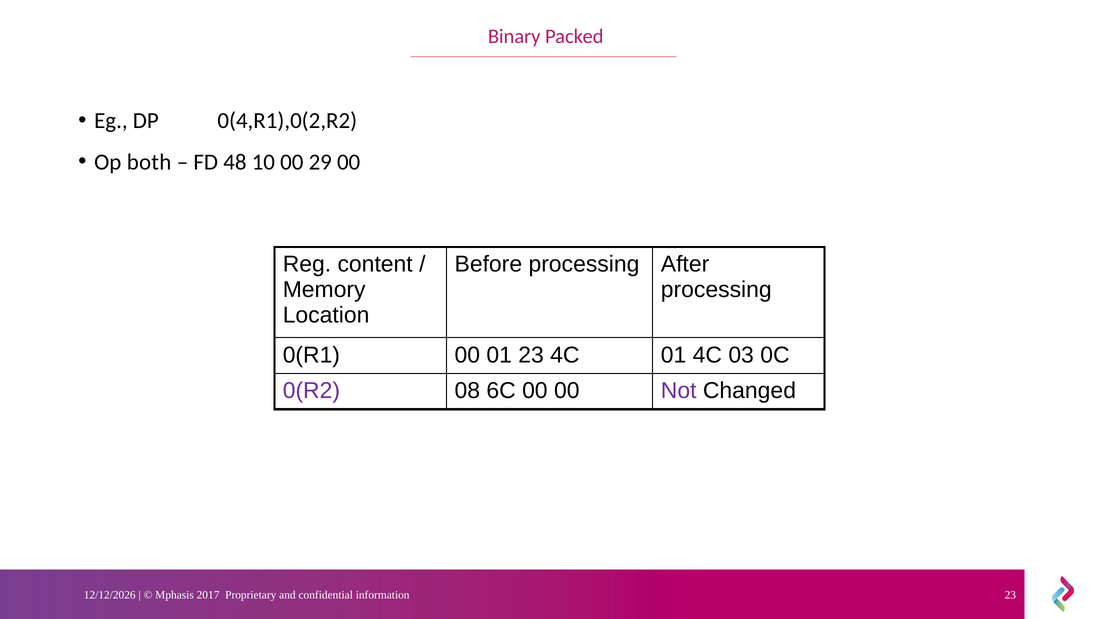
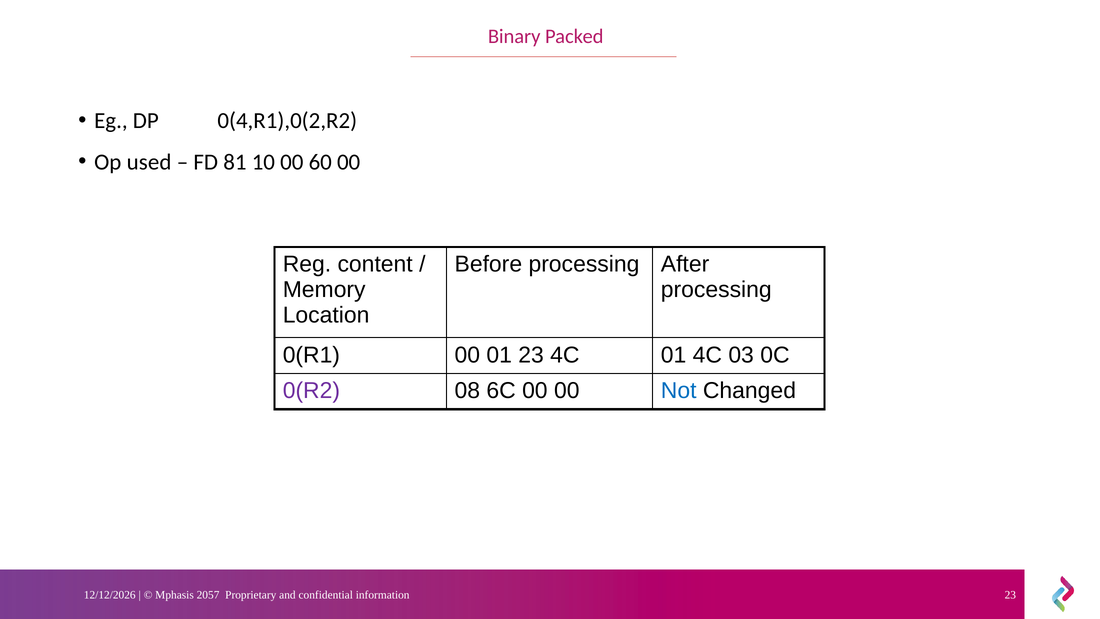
both: both -> used (149, 162)
48: 48 -> 81 (235, 162)
29: 29 -> 60 (320, 162)
Not colour: purple -> blue (679, 391)
2017: 2017 -> 2057 (208, 595)
